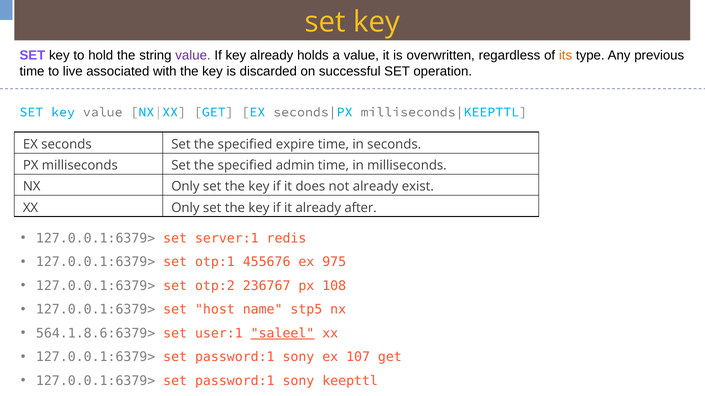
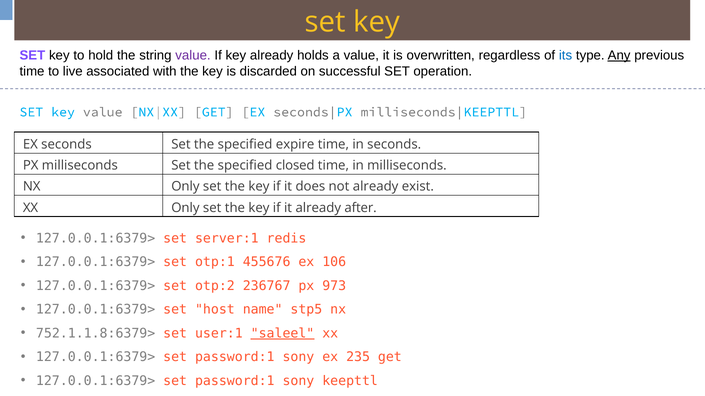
its colour: orange -> blue (566, 56)
Any underline: none -> present (619, 56)
admin: admin -> closed (295, 166)
975: 975 -> 106 (334, 262)
108: 108 -> 973 (334, 286)
564.1.8.6:6379>: 564.1.8.6:6379> -> 752.1.1.8:6379> (96, 334)
107: 107 -> 235 (358, 358)
